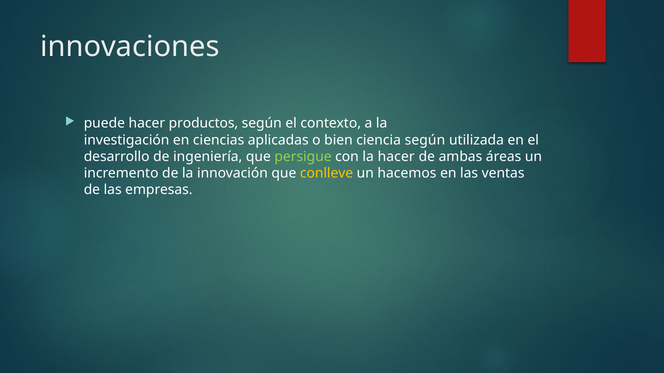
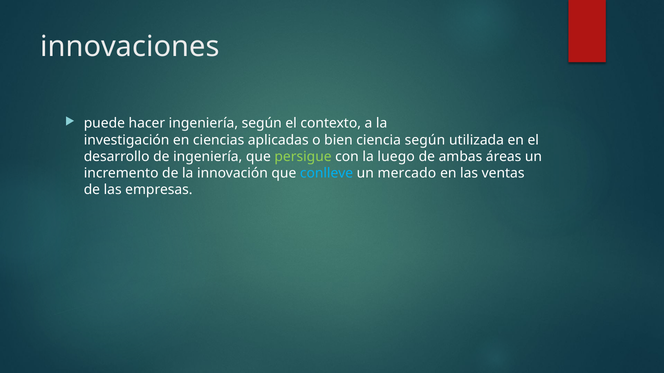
hacer productos: productos -> ingeniería (203, 124)
la hacer: hacer -> luego (396, 157)
conlleve colour: yellow -> light blue (327, 173)
hacemos: hacemos -> mercado (407, 173)
